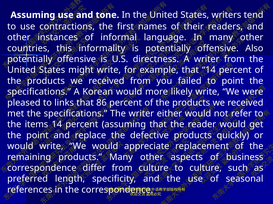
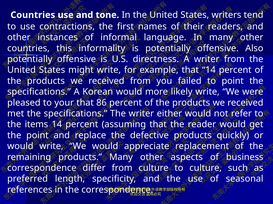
Assuming: Assuming -> Countries (33, 15)
links: links -> your (64, 103)
